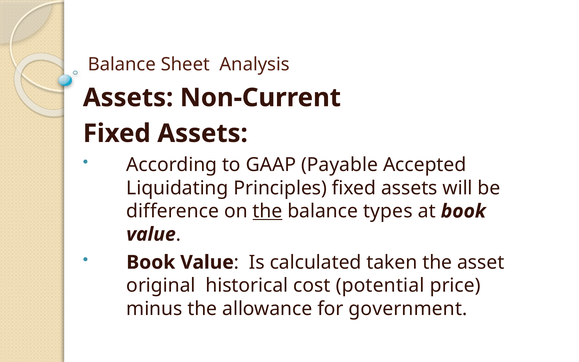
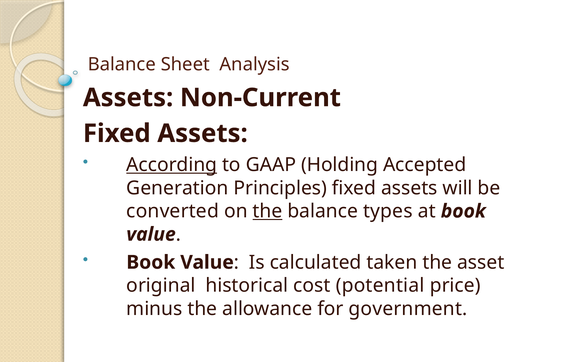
According underline: none -> present (172, 165)
Payable: Payable -> Holding (340, 165)
Liquidating: Liquidating -> Generation (177, 188)
difference: difference -> converted (173, 211)
